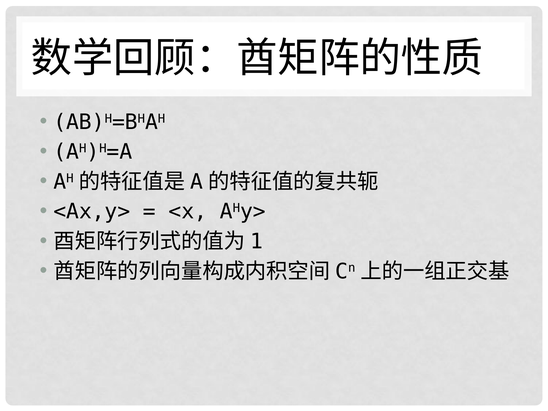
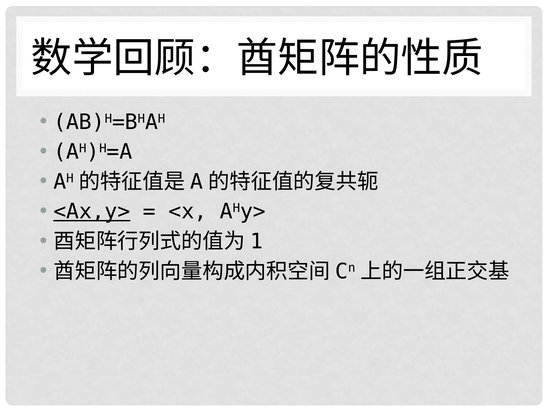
<Ax,y> underline: none -> present (92, 212)
